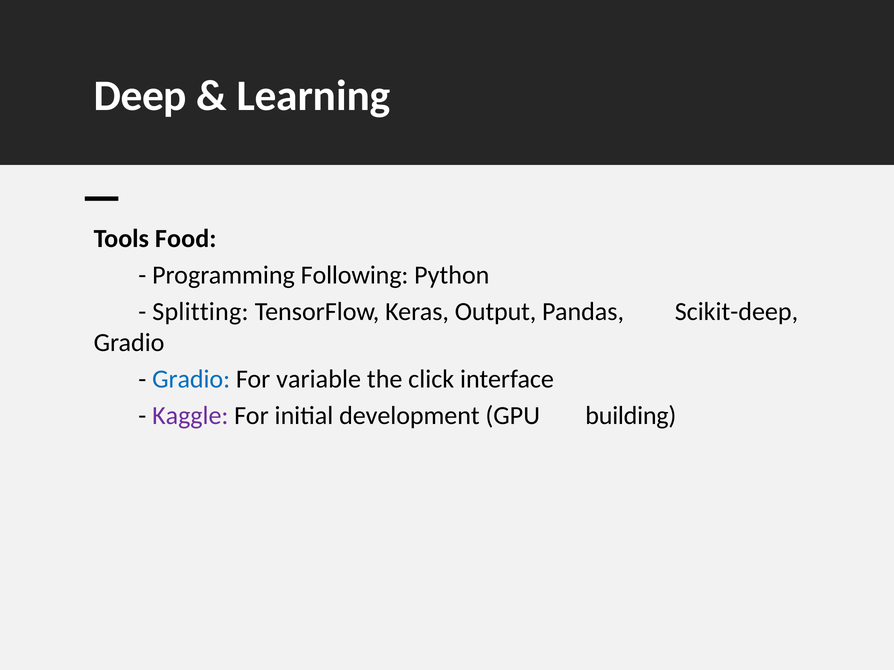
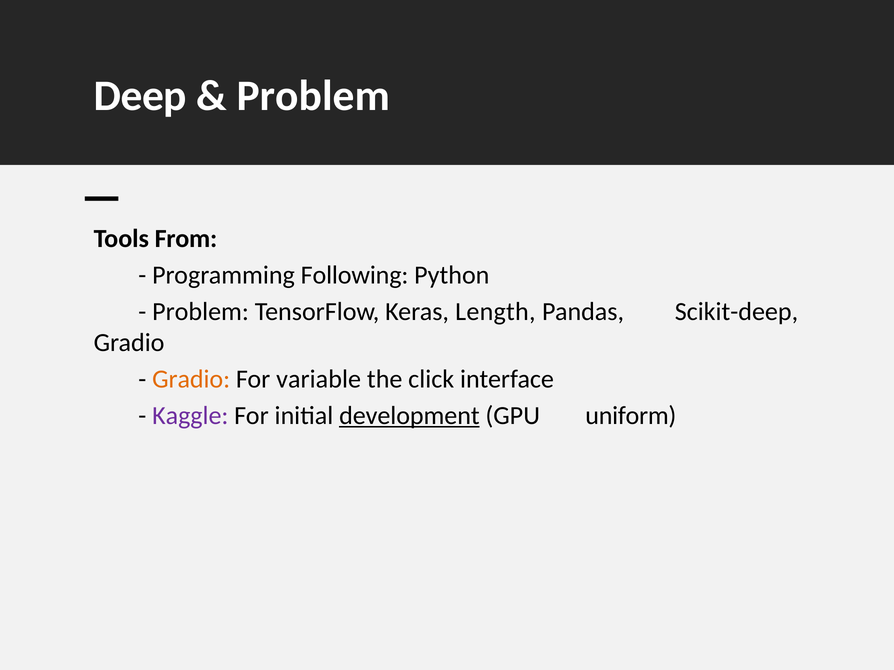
Learning: Learning -> Problem (313, 96)
Food: Food -> From (186, 239)
Splitting: Splitting -> Problem (201, 312)
Output: Output -> Length (495, 312)
Gradio colour: blue -> orange (191, 380)
development underline: none -> present (409, 416)
building: building -> uniform (631, 416)
